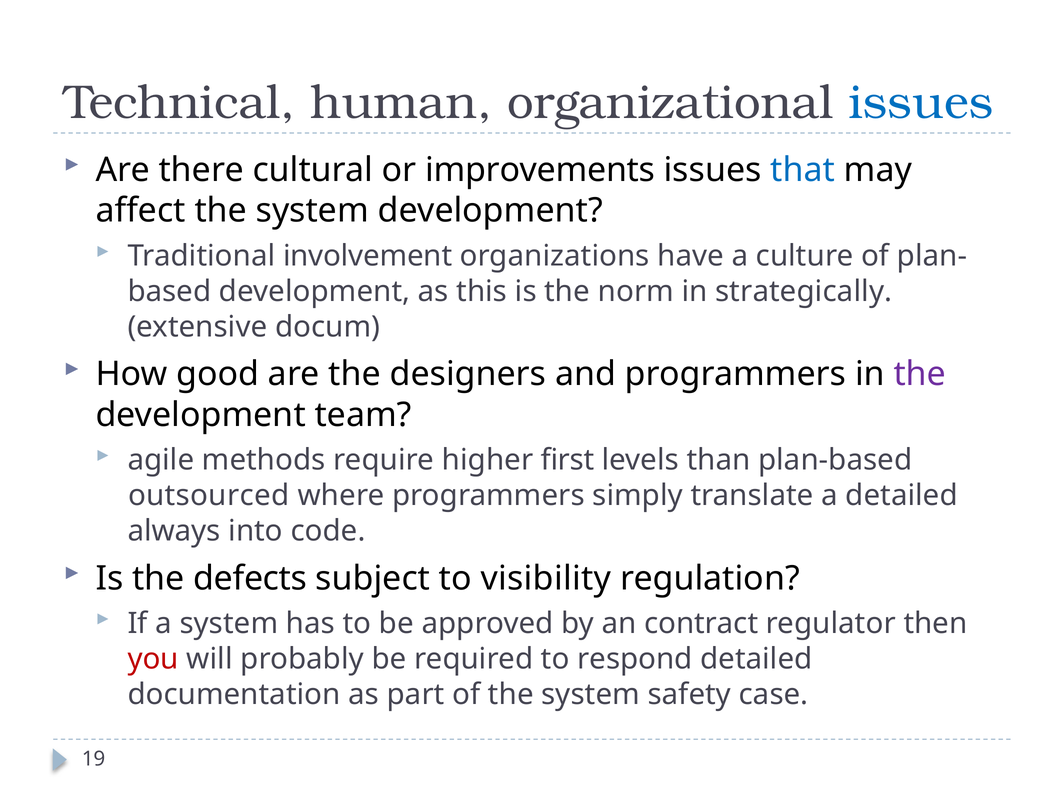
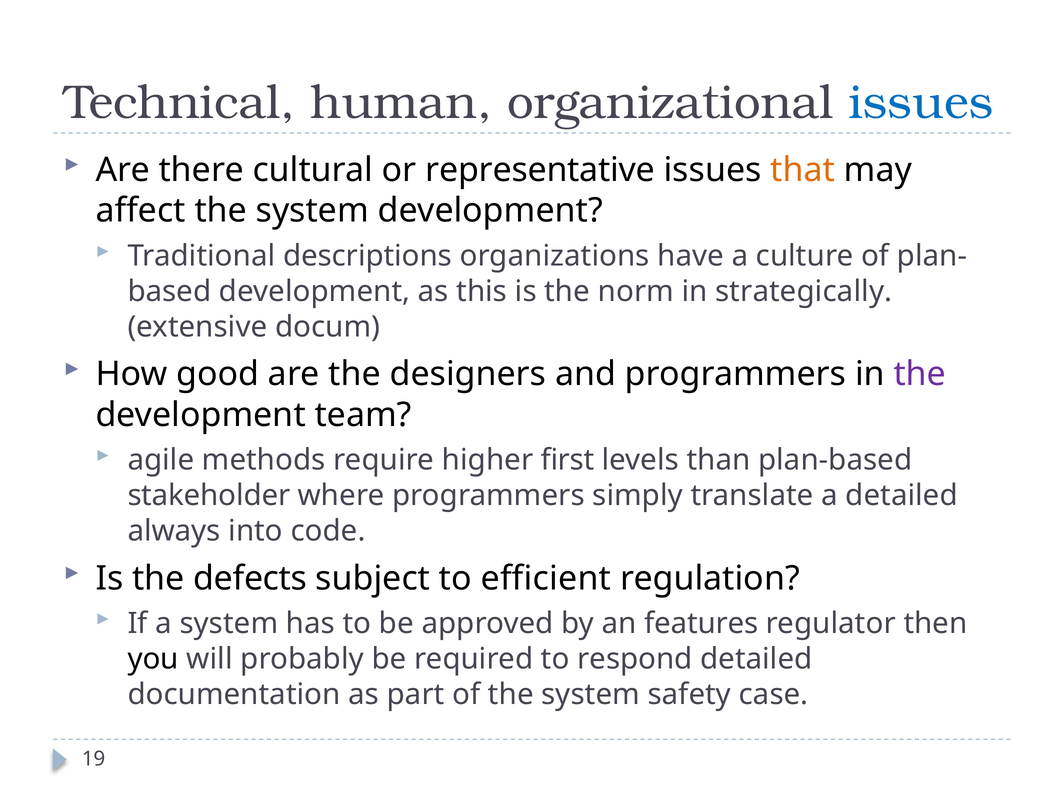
improvements: improvements -> representative (540, 170)
that colour: blue -> orange (803, 170)
involvement: involvement -> descriptions (368, 256)
outsourced: outsourced -> stakeholder (209, 496)
visibility: visibility -> efficient (546, 578)
contract: contract -> features (701, 623)
you colour: red -> black (153, 659)
